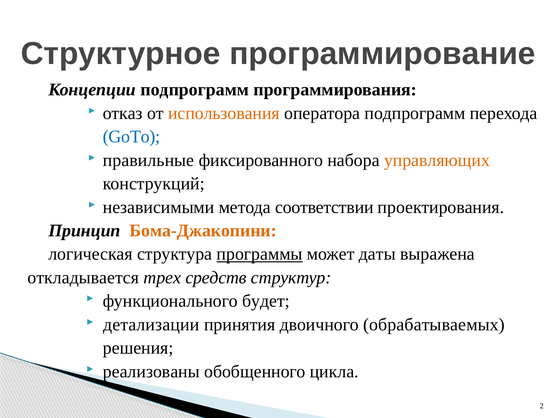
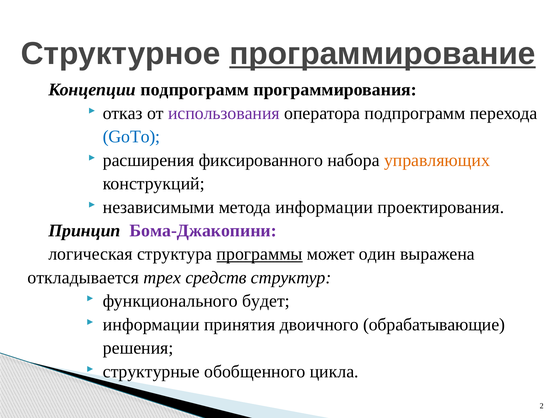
программирование underline: none -> present (382, 54)
использования colour: orange -> purple (224, 113)
правильные: правильные -> расширения (149, 160)
метода соответствии: соответствии -> информации (324, 207)
Бома-Джакопини colour: orange -> purple (203, 230)
даты: даты -> один (377, 254)
детализации: детализации -> информации (151, 324)
обрабатываемых: обрабатываемых -> обрабатывающие (434, 324)
реализованы: реализованы -> структурные (151, 371)
